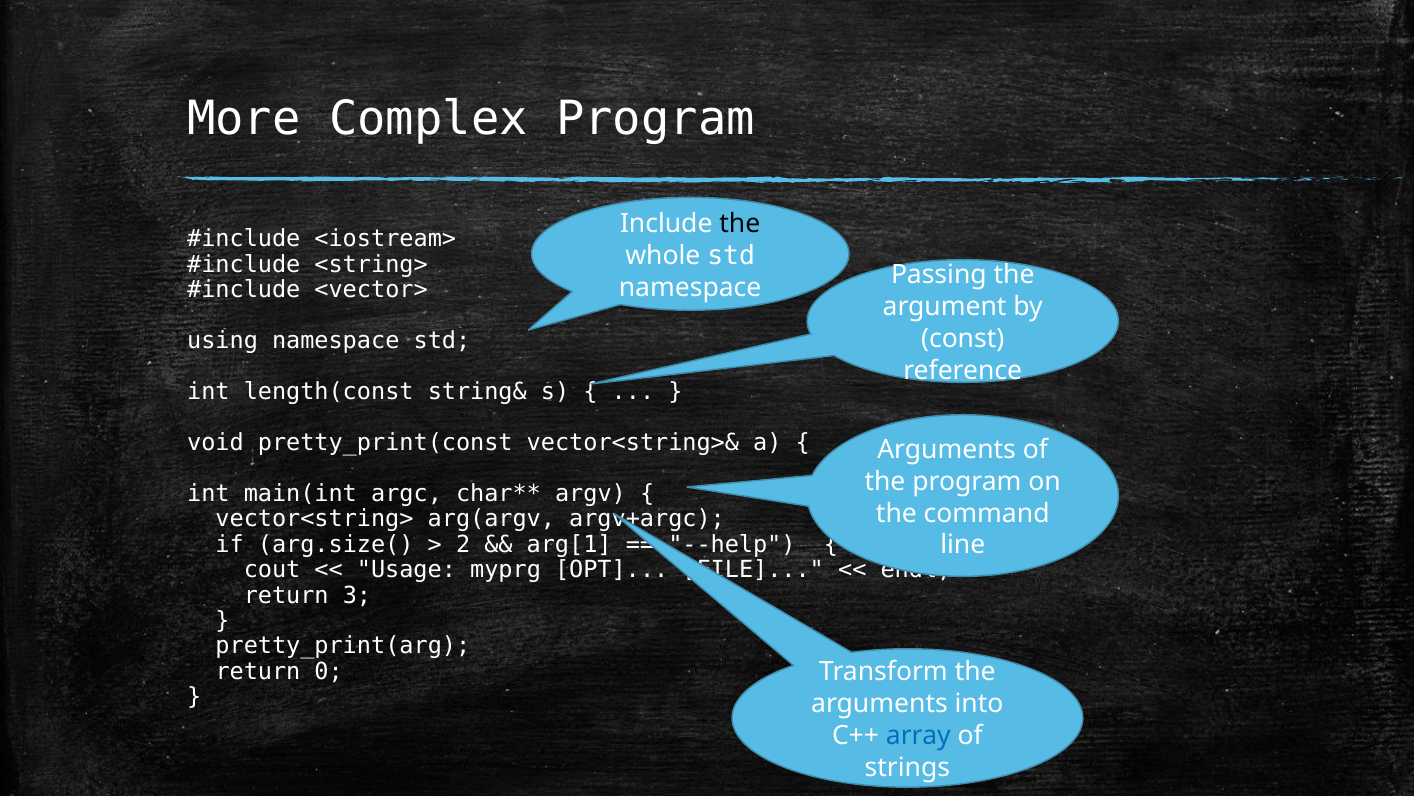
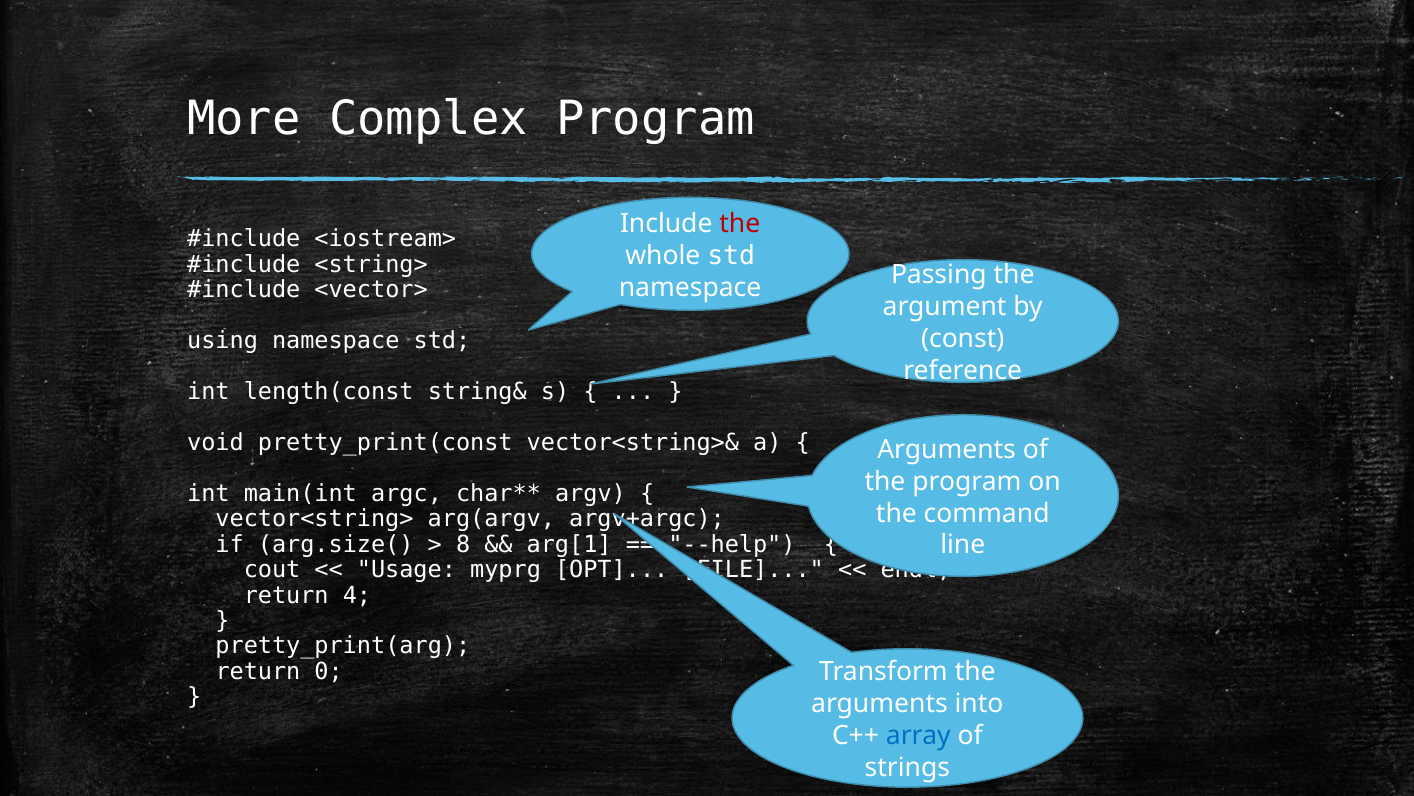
the colour: black -> red (740, 224)
2: 2 -> 8 (463, 544)
3: 3 -> 4 (357, 595)
